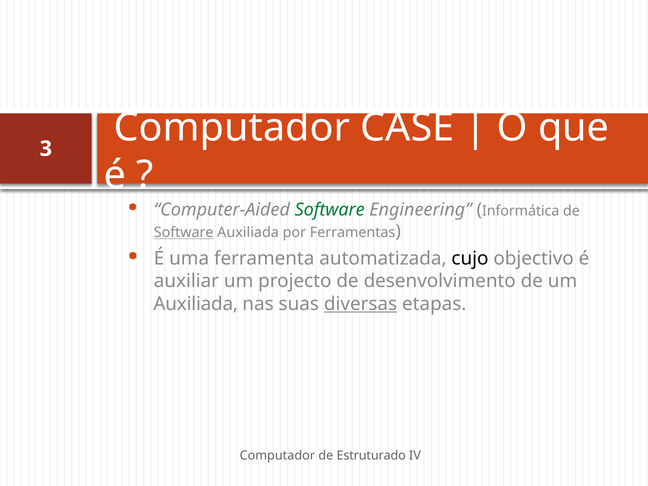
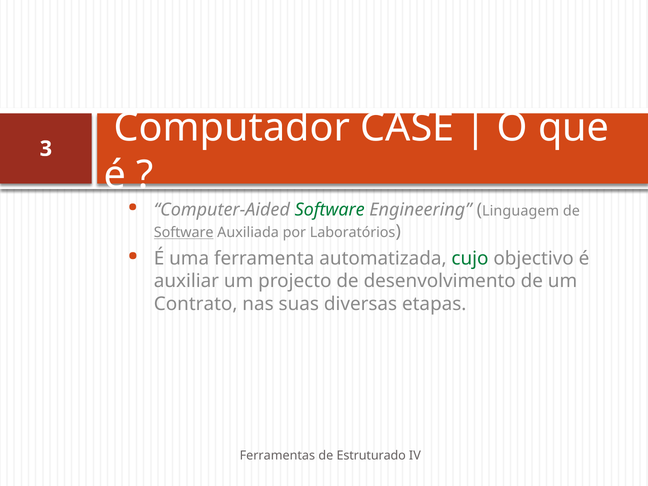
Informática: Informática -> Linguagem (521, 211)
Ferramentas: Ferramentas -> Laboratórios (353, 233)
cujo colour: black -> green (470, 258)
Auxiliada: Auxiliada -> Contrato (196, 304)
diversas underline: present -> none (361, 304)
Computador: Computador -> Ferramentas (277, 456)
